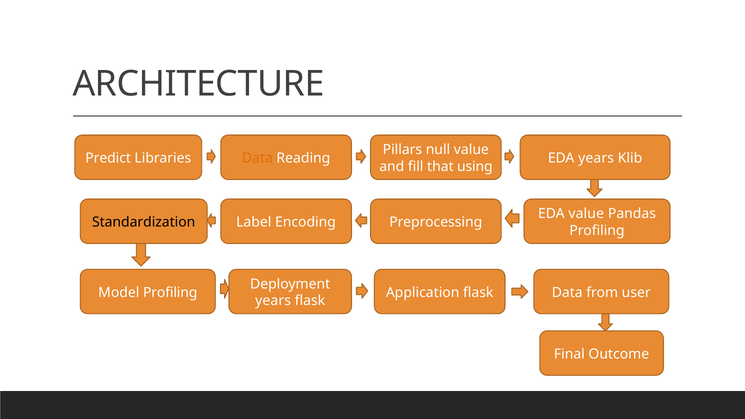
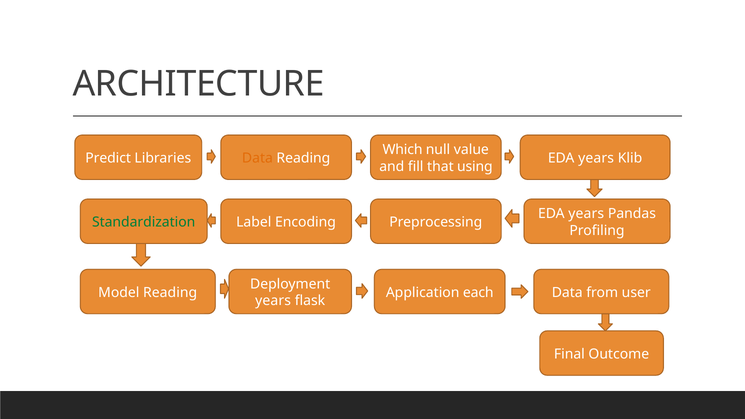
Pillars: Pillars -> Which (403, 150)
value: value -> years (586, 214)
Standardization colour: black -> green (144, 222)
Model Profiling: Profiling -> Reading (170, 293)
Application flask: flask -> each (478, 293)
